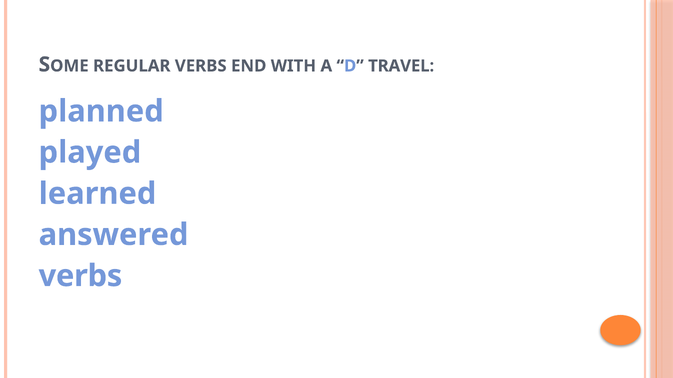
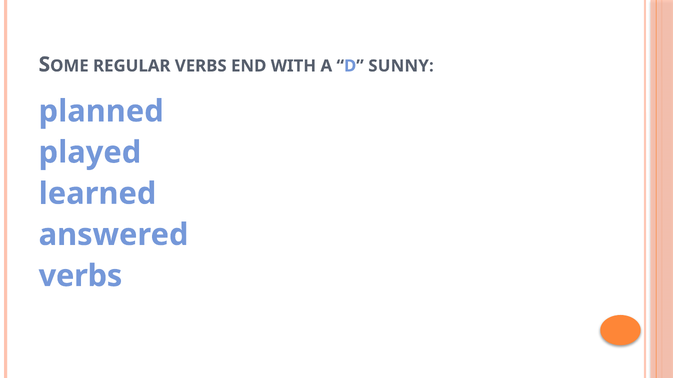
TRAVEL: TRAVEL -> SUNNY (401, 66)
